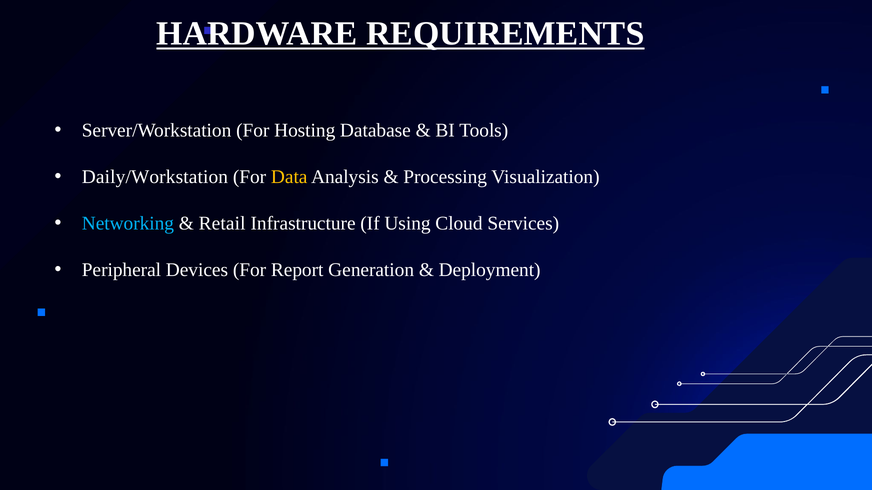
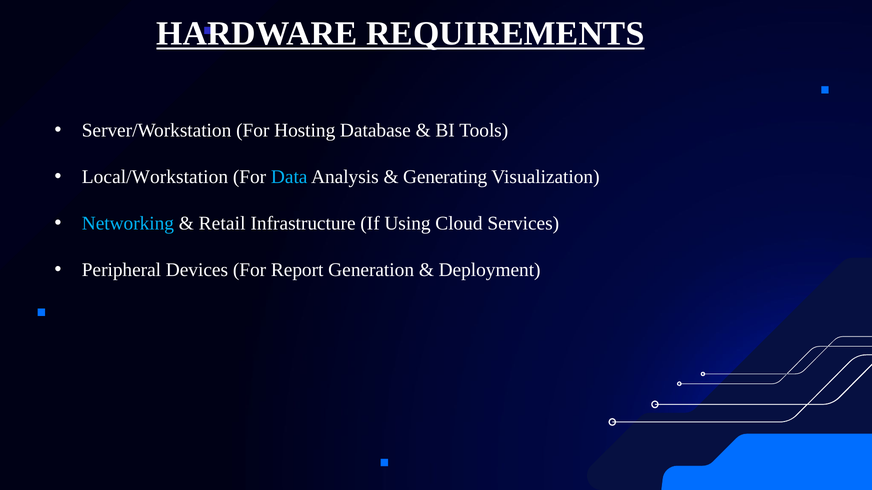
Daily/Workstation: Daily/Workstation -> Local/Workstation (155, 177)
Data colour: yellow -> light blue (289, 177)
Processing: Processing -> Generating (445, 177)
